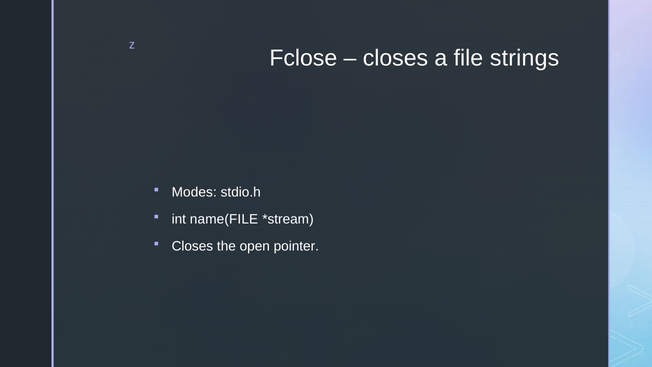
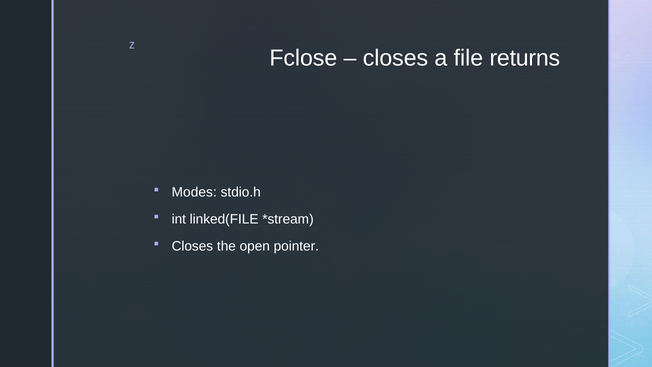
strings: strings -> returns (525, 58)
name(FILE: name(FILE -> linked(FILE (224, 219)
